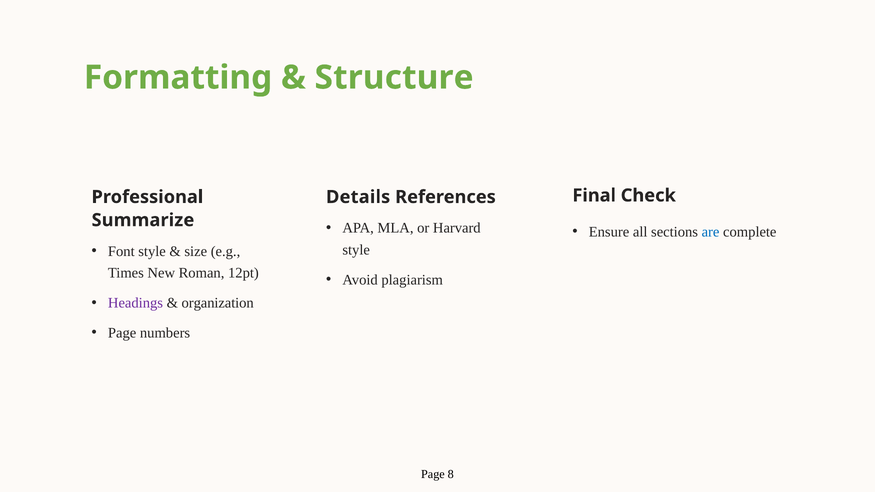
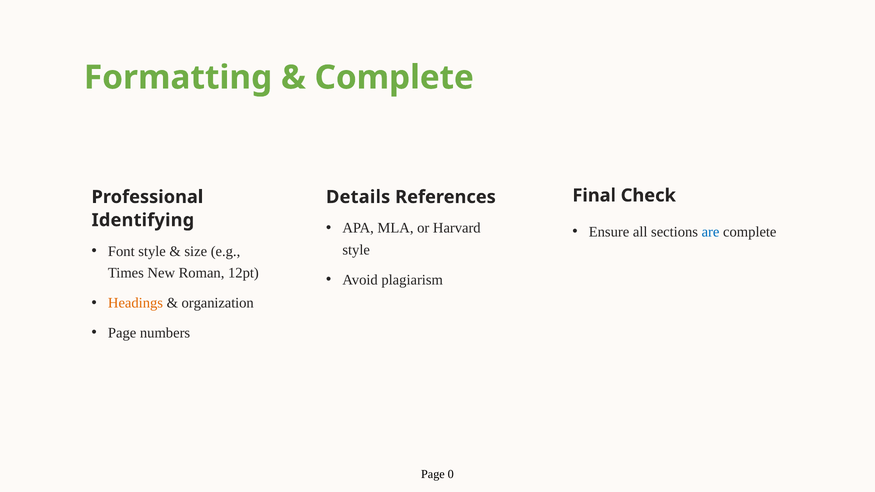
Structure: Structure -> Complete (394, 78)
Summarize: Summarize -> Identifying (143, 220)
Headings colour: purple -> orange (135, 303)
8: 8 -> 0 (451, 475)
